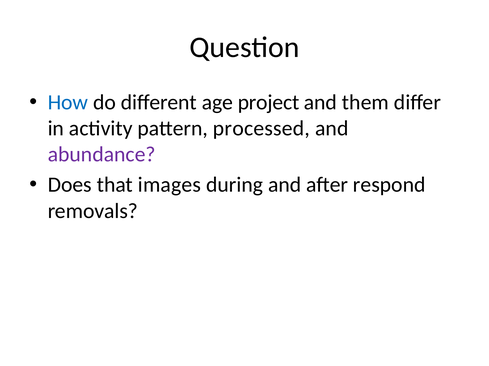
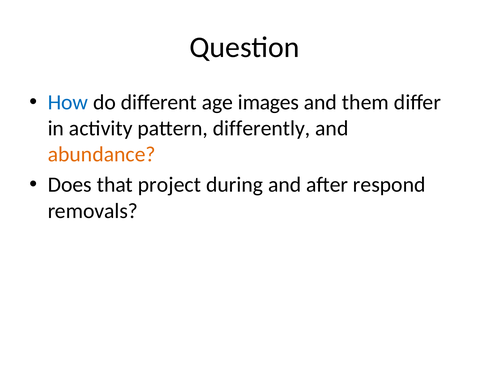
project: project -> images (268, 103)
processed: processed -> differently (262, 129)
abundance colour: purple -> orange (102, 155)
images: images -> project (169, 185)
